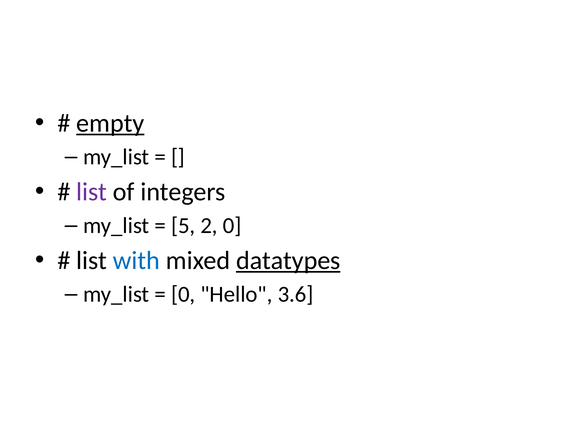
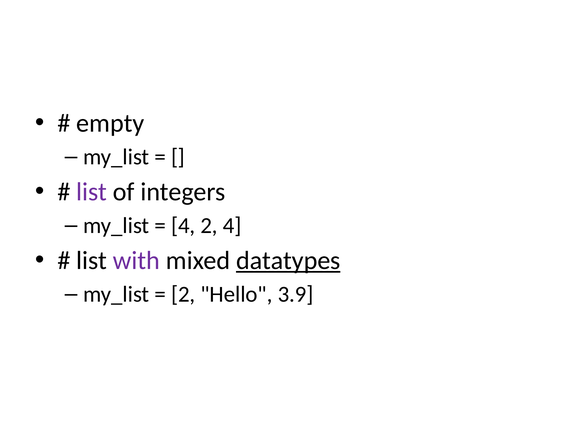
empty underline: present -> none (110, 123)
5: 5 -> 4 (183, 226)
2 0: 0 -> 4 (232, 226)
with colour: blue -> purple (136, 261)
0: 0 -> 2 (183, 294)
3.6: 3.6 -> 3.9 (296, 294)
